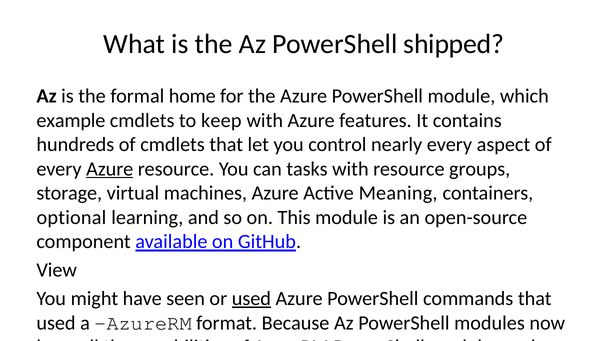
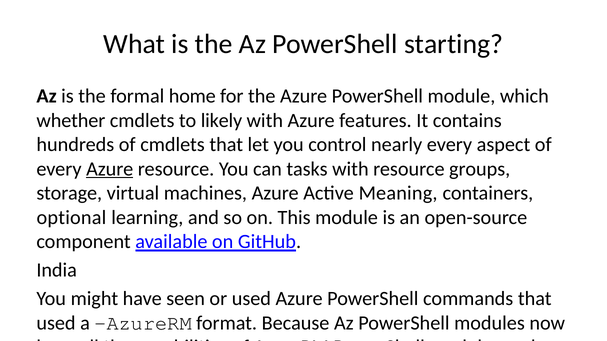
shipped: shipped -> starting (454, 44)
example: example -> whether (71, 121)
keep: keep -> likely (221, 121)
View: View -> India (57, 271)
used underline: present -> none (251, 299)
